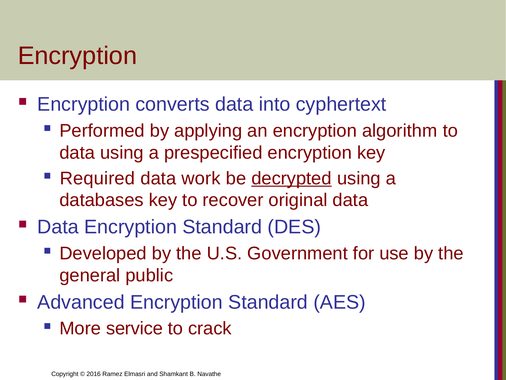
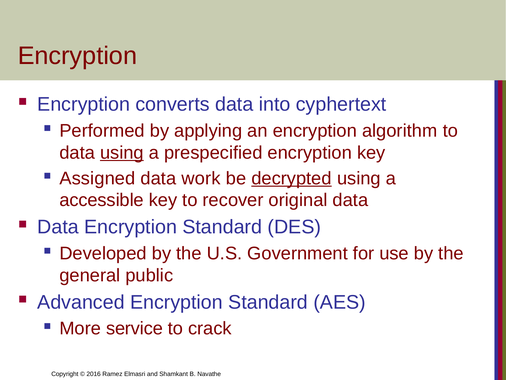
using underline: none -> present (122, 153)
Required: Required -> Assigned (97, 178)
databases: databases -> accessible (102, 200)
